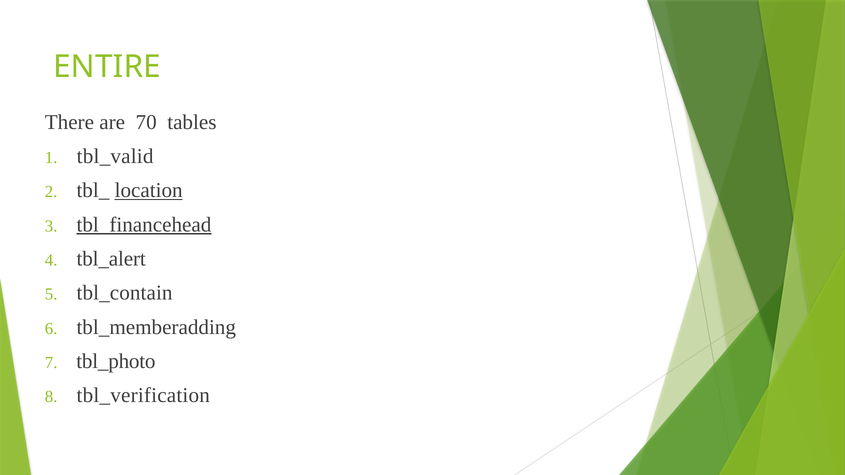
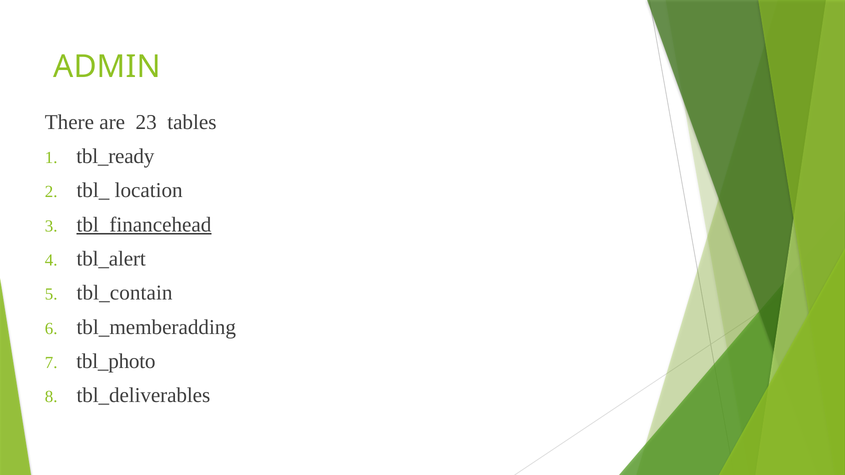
ENTIRE: ENTIRE -> ADMIN (107, 67)
70: 70 -> 23 (146, 122)
tbl_valid: tbl_valid -> tbl_ready (115, 156)
location underline: present -> none (149, 191)
tbl_verification: tbl_verification -> tbl_deliverables (143, 396)
